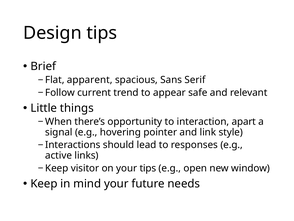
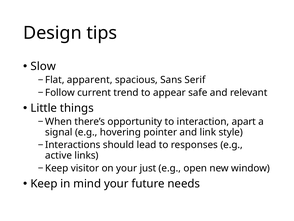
Brief: Brief -> Slow (43, 66)
your tips: tips -> just (148, 168)
